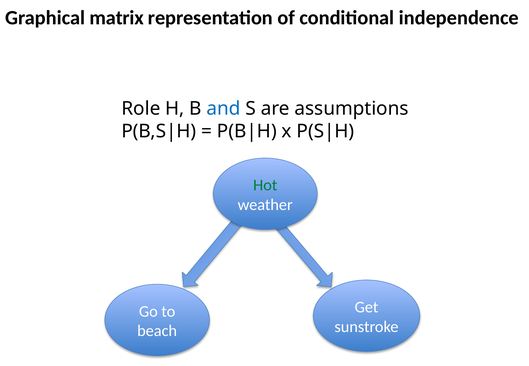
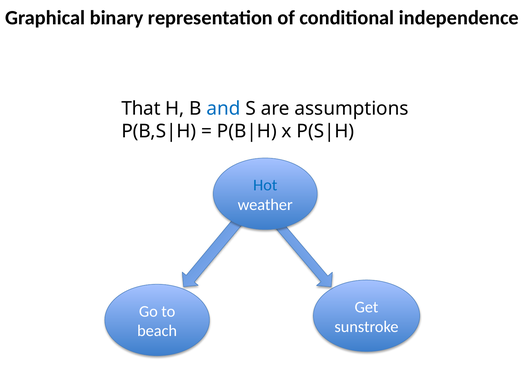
matrix: matrix -> binary (117, 18)
Role: Role -> That (141, 109)
Hot colour: green -> blue (265, 185)
